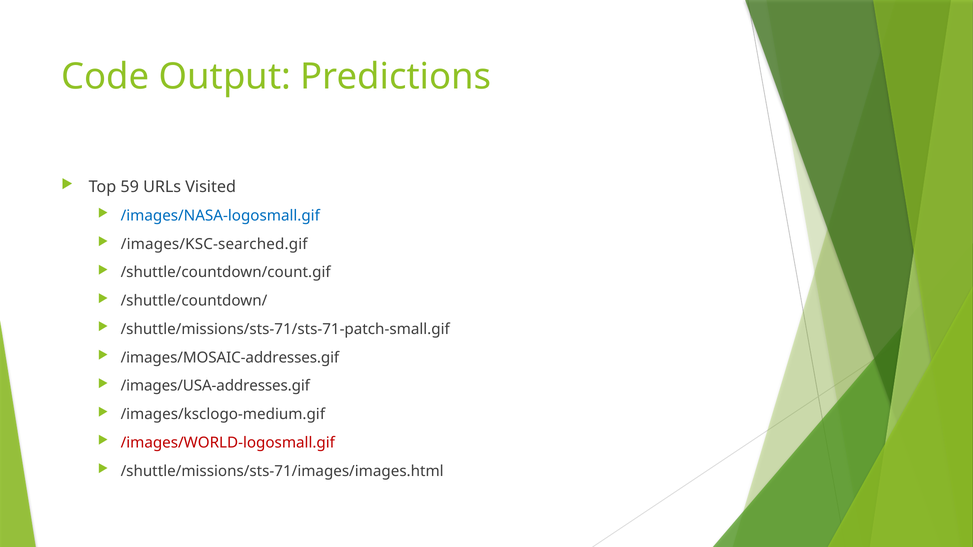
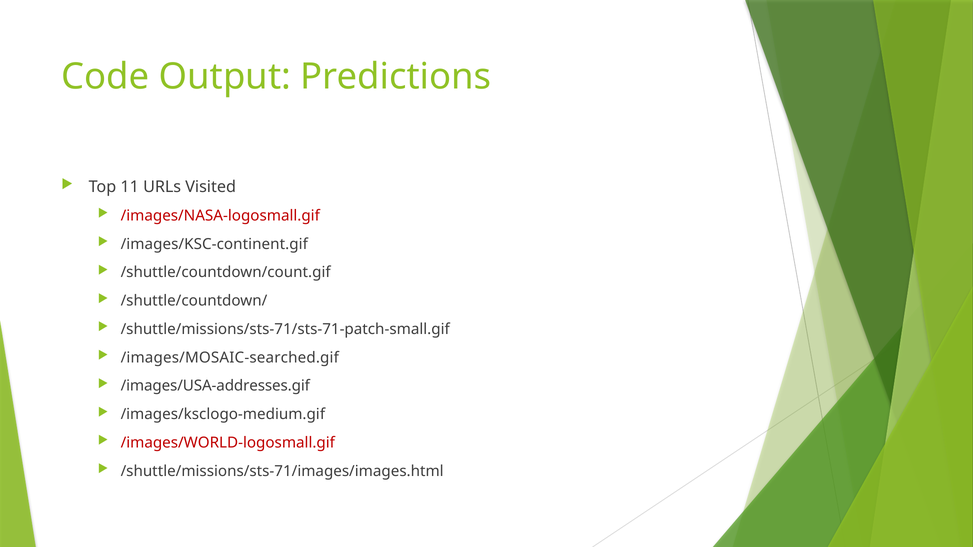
59: 59 -> 11 (130, 187)
/images/NASA-logosmall.gif colour: blue -> red (220, 216)
/images/KSC-searched.gif: /images/KSC-searched.gif -> /images/KSC-continent.gif (214, 244)
/images/MOSAIC-addresses.gif: /images/MOSAIC-addresses.gif -> /images/MOSAIC-searched.gif (230, 358)
